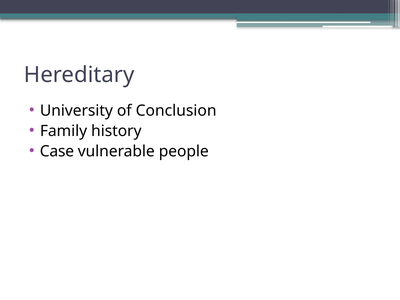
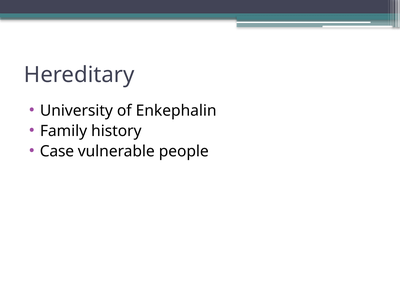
Conclusion: Conclusion -> Enkephalin (176, 111)
